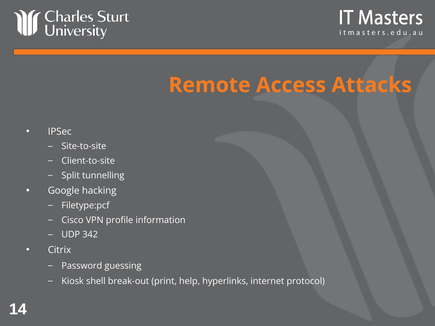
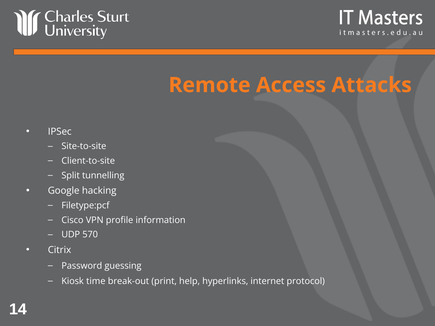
342: 342 -> 570 (90, 235)
shell: shell -> time (96, 281)
